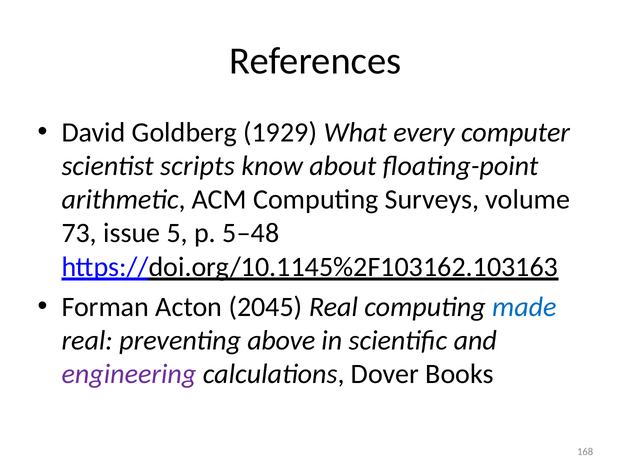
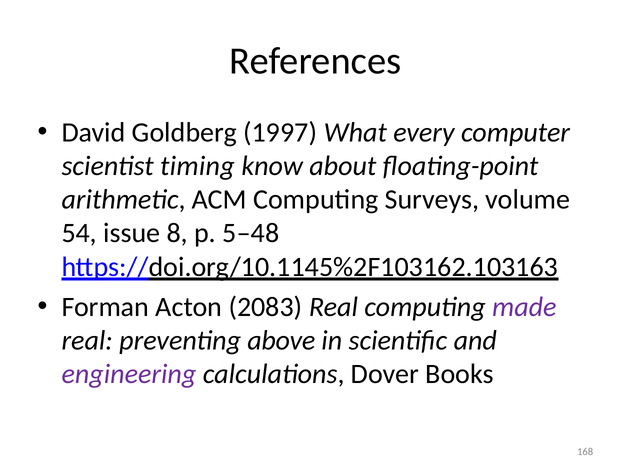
1929: 1929 -> 1997 (280, 132)
scripts: scripts -> timing (197, 166)
73: 73 -> 54 (79, 233)
5: 5 -> 8 (177, 233)
2045: 2045 -> 2083 (265, 307)
made colour: blue -> purple (524, 307)
